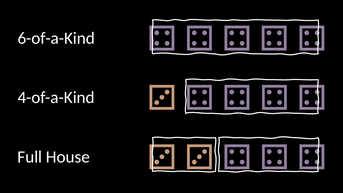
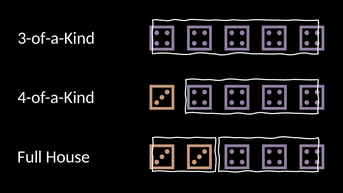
6-of-a-Kind: 6-of-a-Kind -> 3-of-a-Kind (56, 38)
